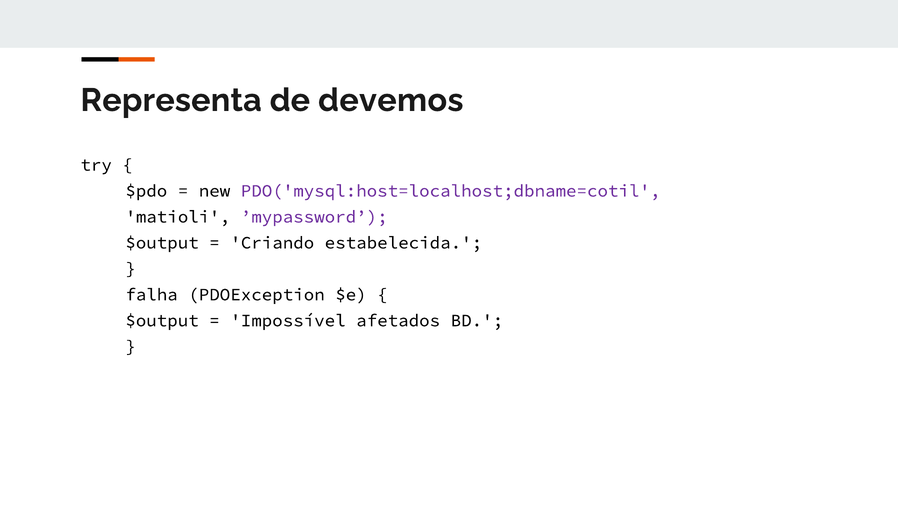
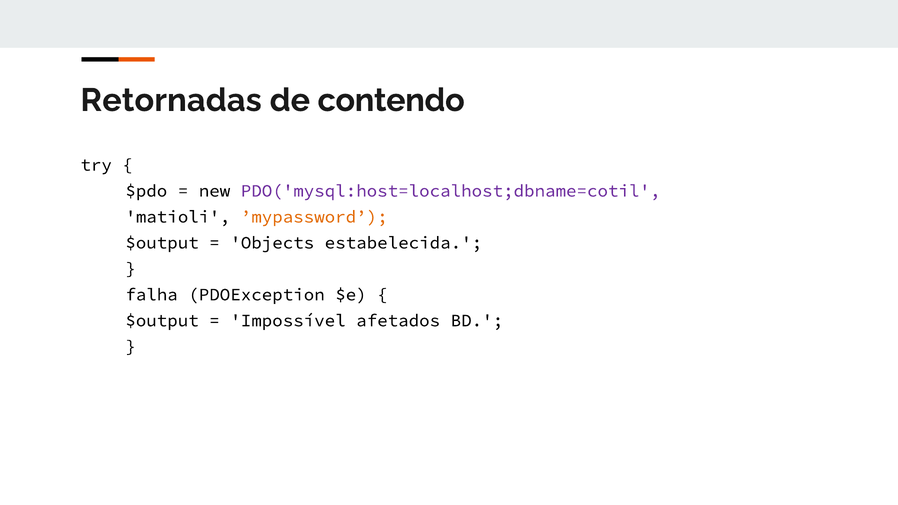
Representa: Representa -> Retornadas (171, 100)
devemos: devemos -> contendo (391, 100)
’mypassword colour: purple -> orange (314, 217)
Criando: Criando -> Objects (272, 243)
